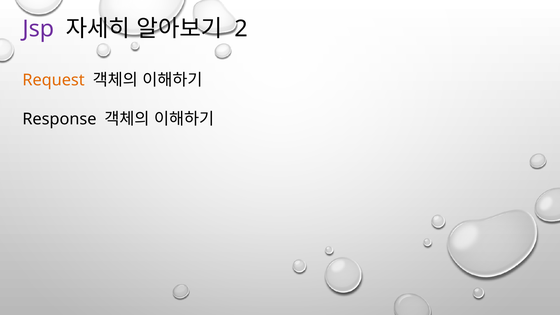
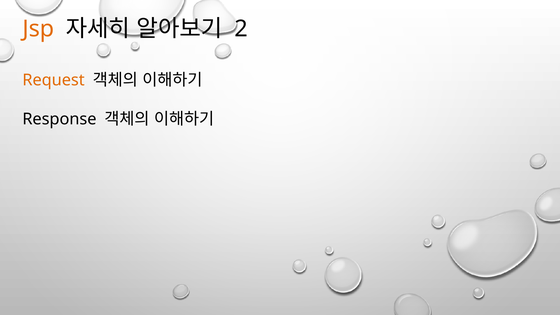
Jsp colour: purple -> orange (38, 29)
